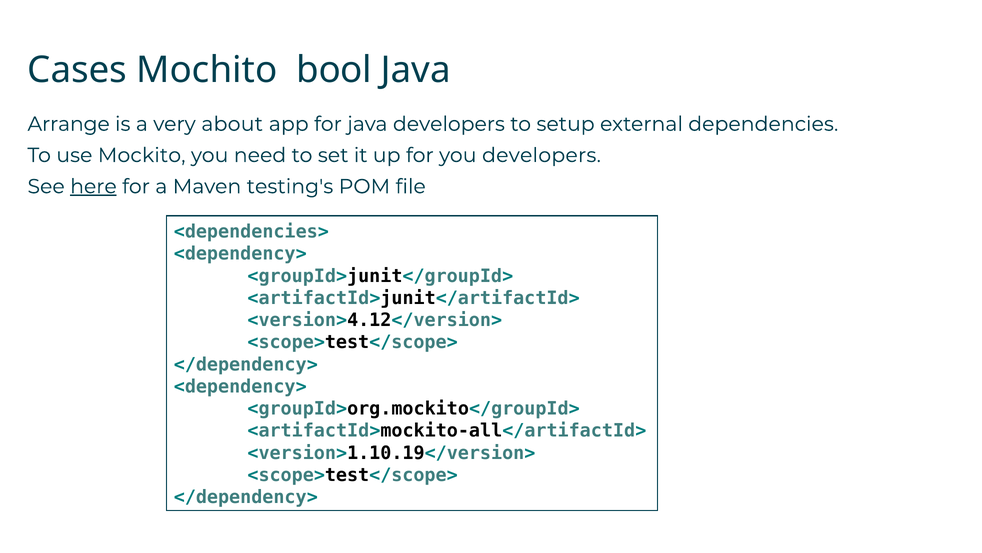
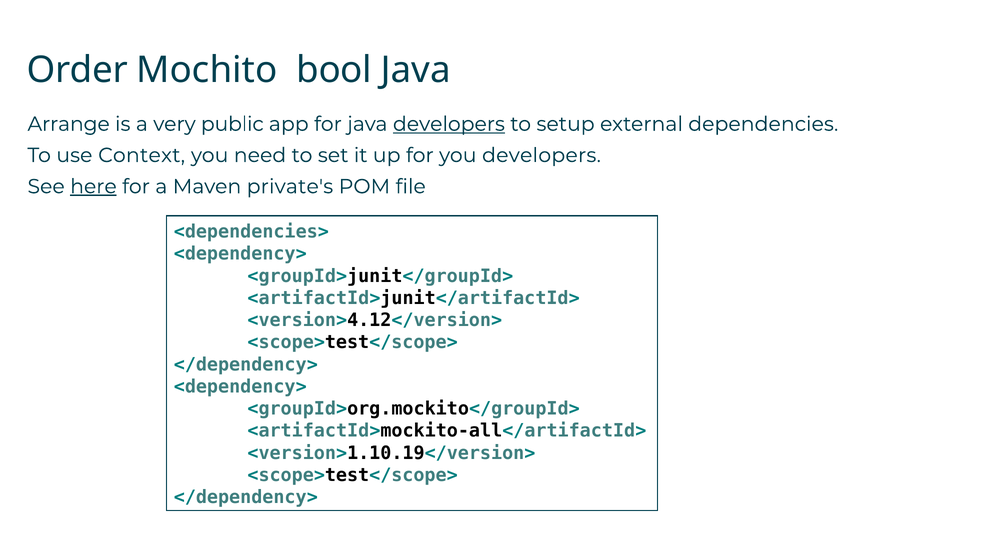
Cases: Cases -> Order (77, 70)
about: about -> public (232, 124)
developers underline: none -> present (449, 124)
Mockito: Mockito -> Context (142, 155)
testing's: testing's -> private's (290, 186)
